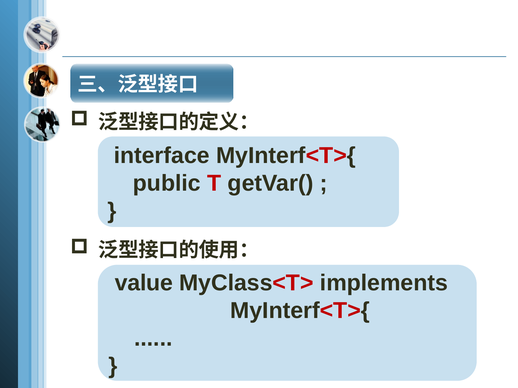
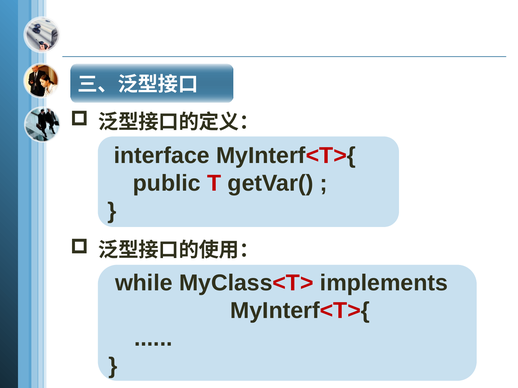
value: value -> while (144, 283)
